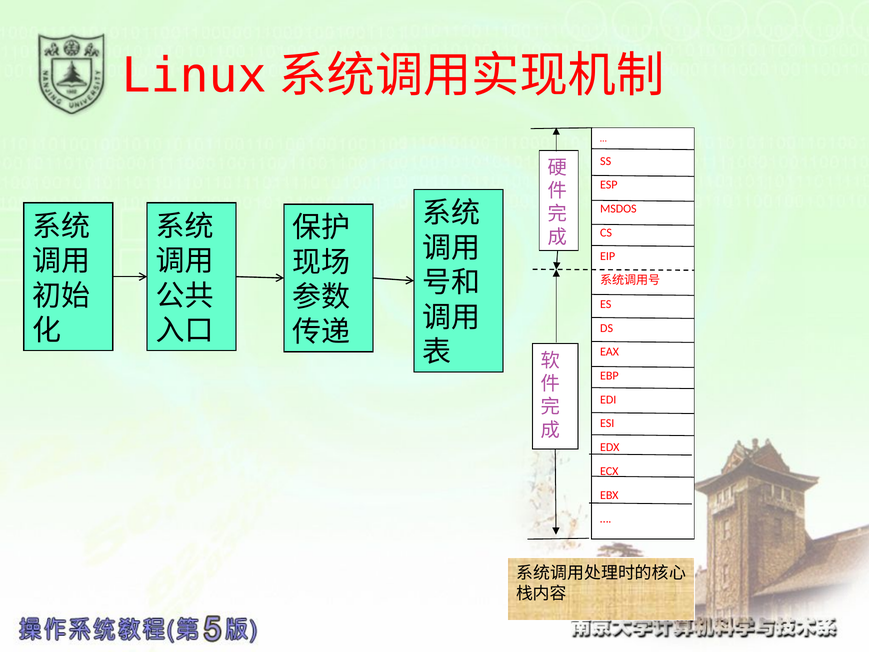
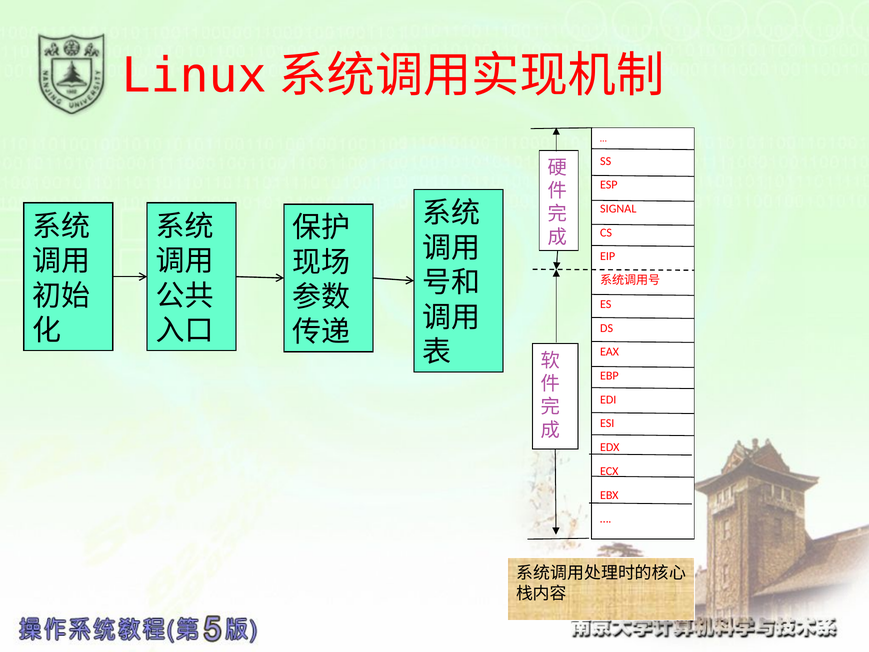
MSDOS: MSDOS -> SIGNAL (618, 209)
